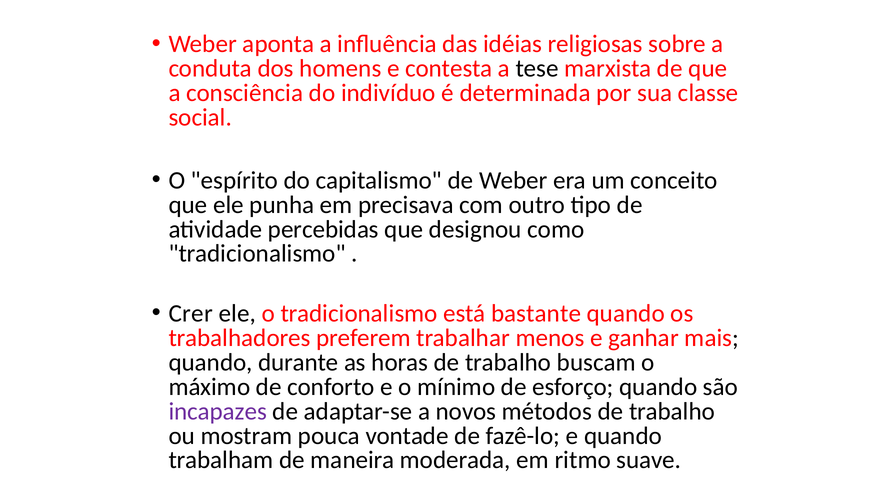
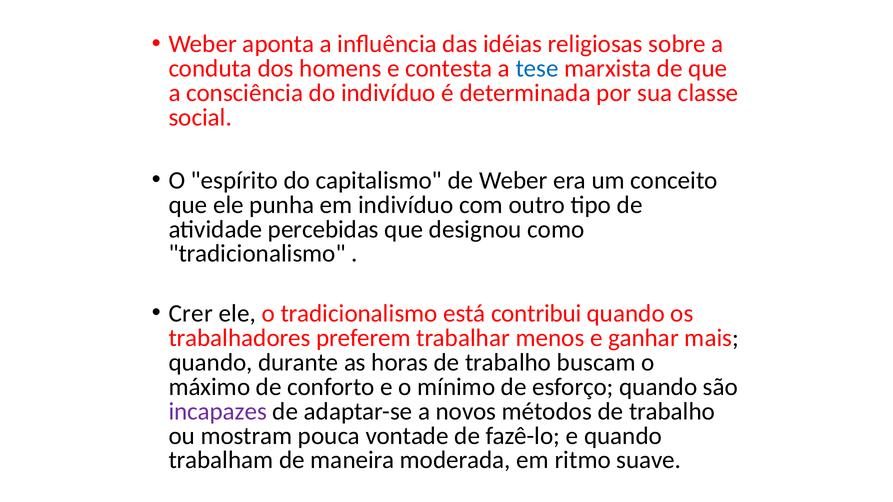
tese colour: black -> blue (537, 69)
em precisava: precisava -> indivíduo (406, 205)
bastante: bastante -> contribui (536, 314)
